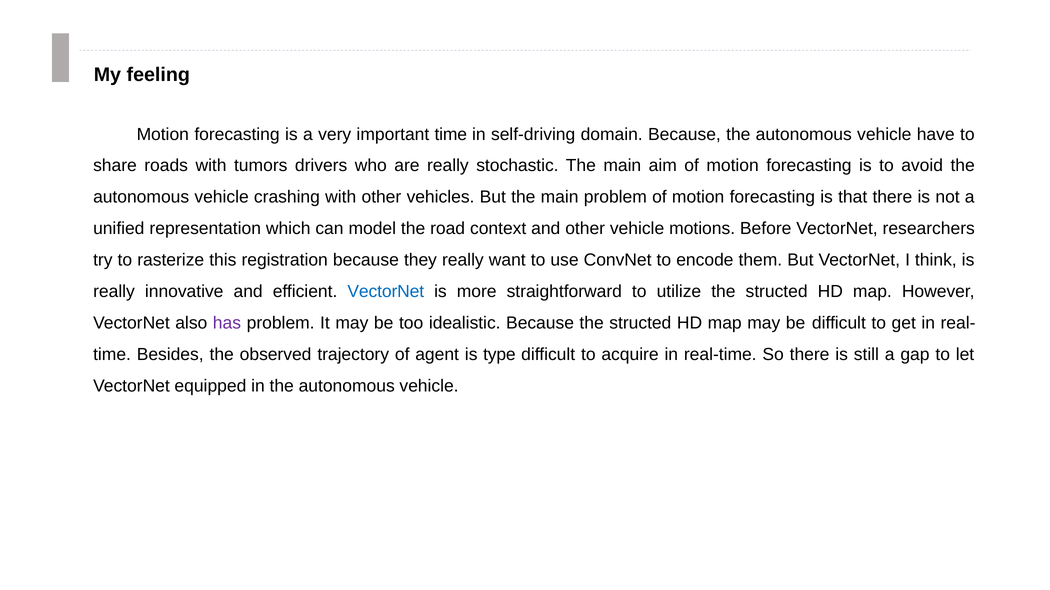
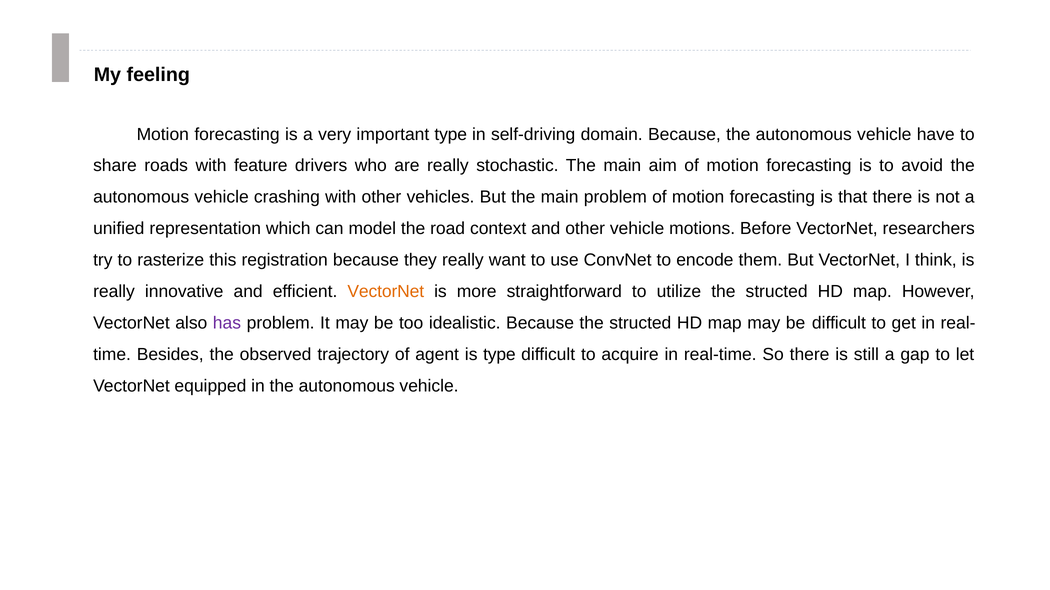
important time: time -> type (451, 134)
tumors: tumors -> feature (261, 166)
VectorNet colour: blue -> orange (386, 292)
